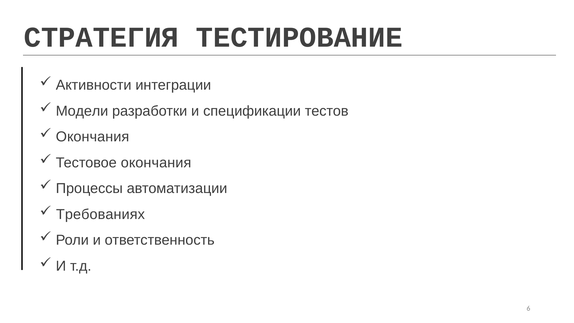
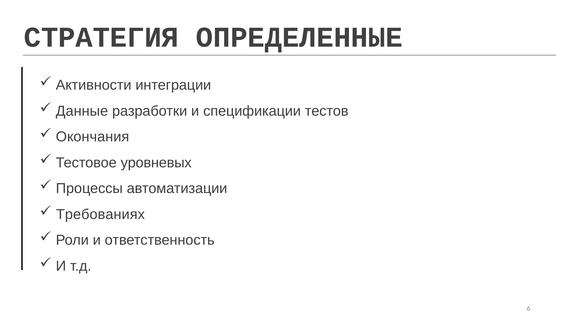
ТЕСТИРОВАНИЕ: ТЕСТИРОВАНИЕ -> ОПРЕДЕЛЕННЫЕ (299, 37)
Модели: Модели -> Данные (82, 111)
Тестовое окончания: окончания -> уровневых (156, 163)
